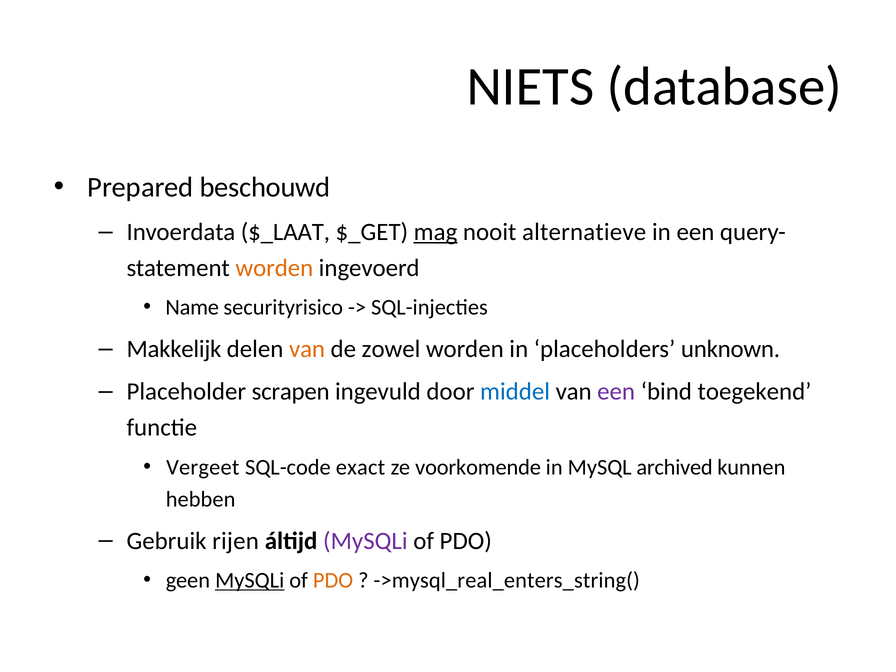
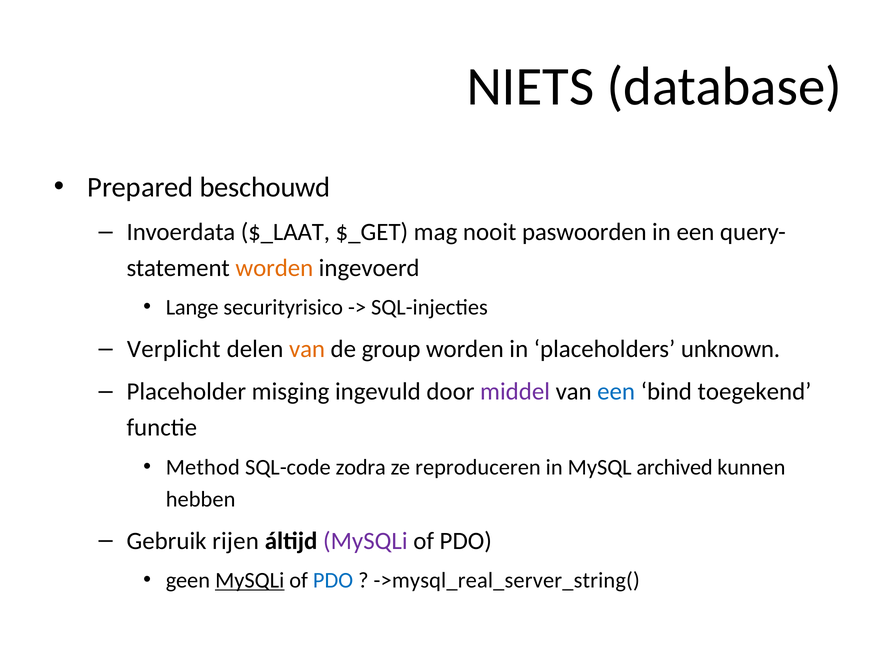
mag underline: present -> none (436, 232)
alternatieve: alternatieve -> paswoorden (584, 232)
Name: Name -> Lange (192, 307)
Makkelijk: Makkelijk -> Verplicht (174, 349)
zowel: zowel -> group (391, 349)
scrapen: scrapen -> misging (291, 392)
middel colour: blue -> purple (515, 392)
een colour: purple -> blue (616, 392)
Vergeet: Vergeet -> Method (203, 467)
exact: exact -> zodra (361, 467)
voorkomende: voorkomende -> reproduceren (478, 467)
PDO colour: orange -> blue (333, 580)
->mysql_real_enters_string(: ->mysql_real_enters_string( -> ->mysql_real_server_string( (507, 580)
